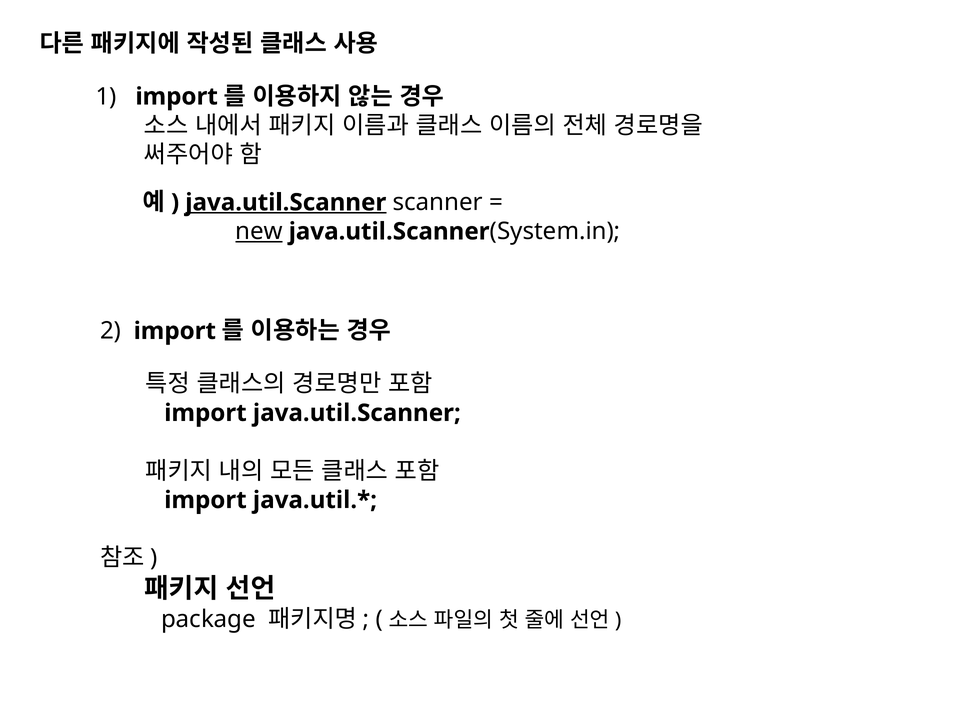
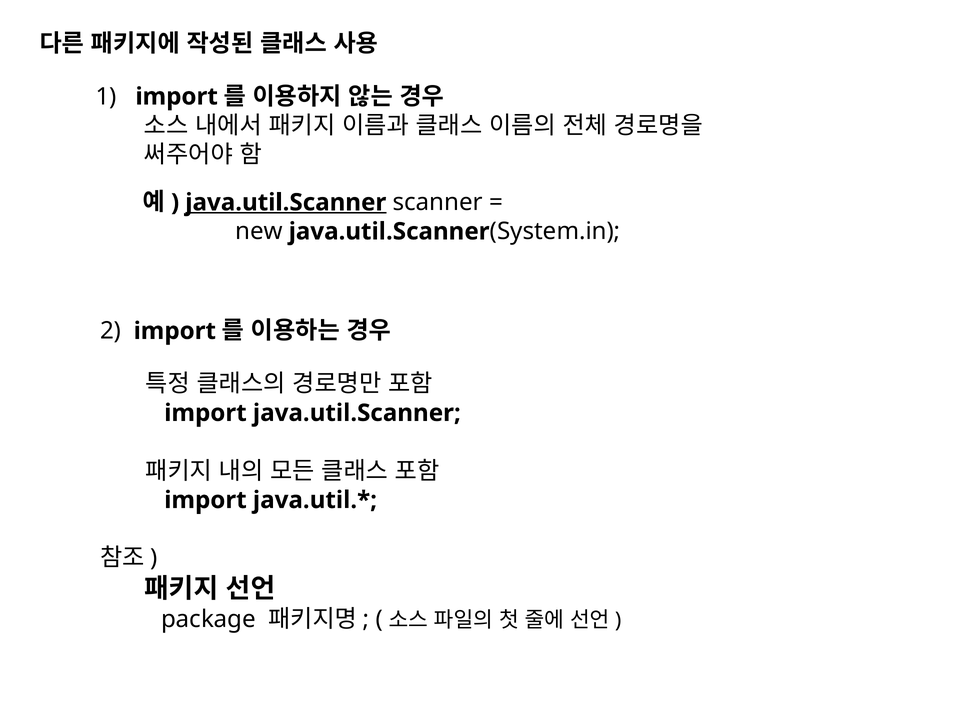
new underline: present -> none (259, 231)
